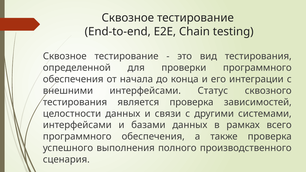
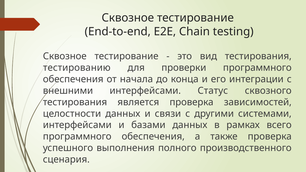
определенной: определенной -> тестированию (77, 68)
